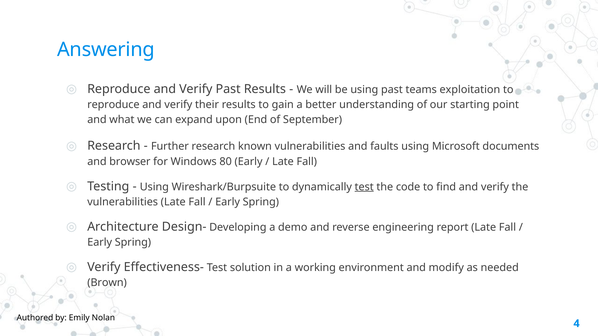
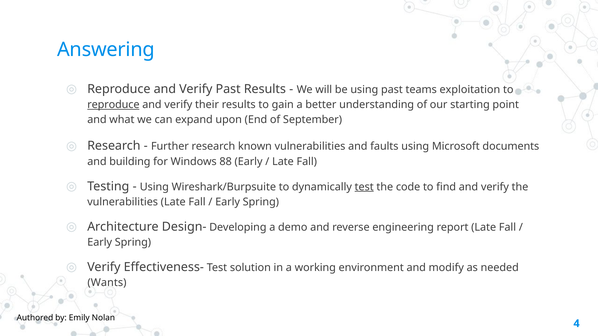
reproduce underline: none -> present (113, 105)
browser: browser -> building (130, 162)
80: 80 -> 88 (226, 162)
Brown: Brown -> Wants (107, 283)
